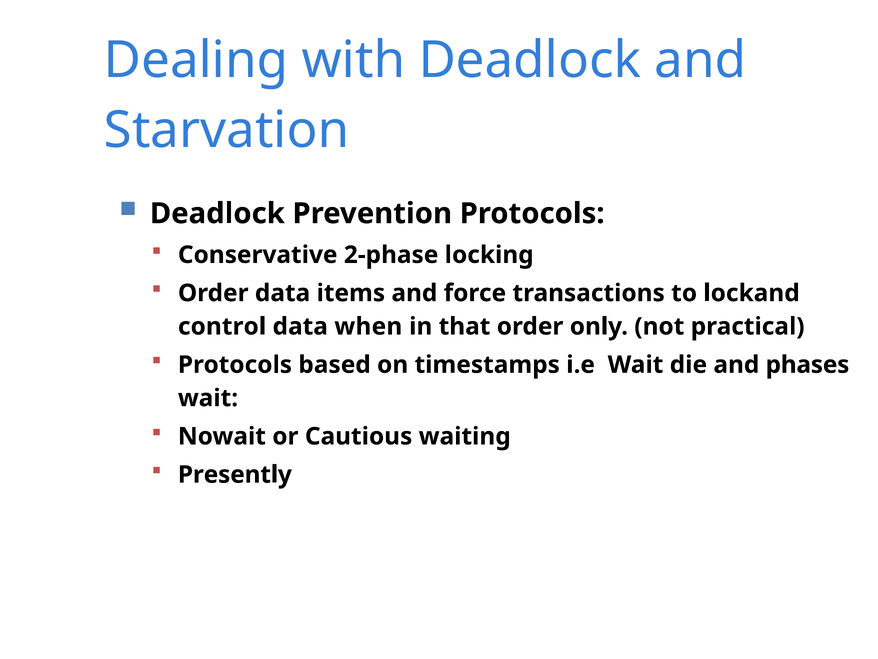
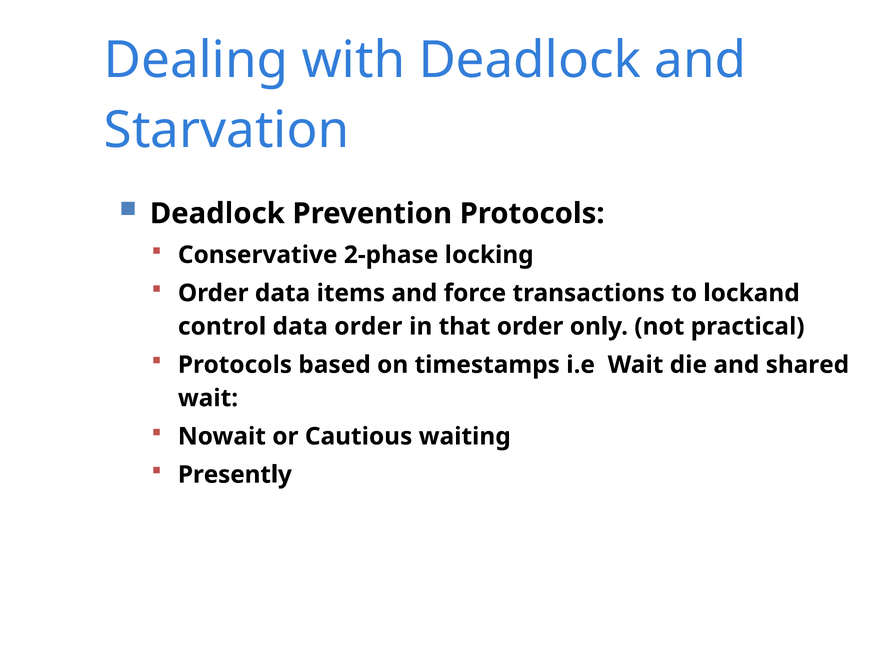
data when: when -> order (368, 326)
phases: phases -> shared (807, 365)
